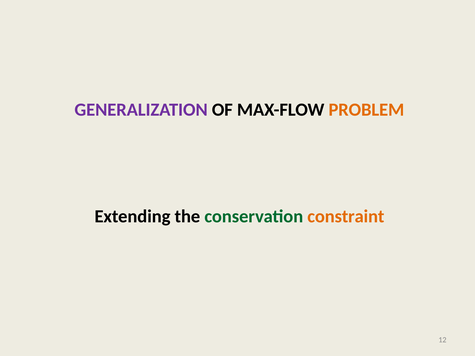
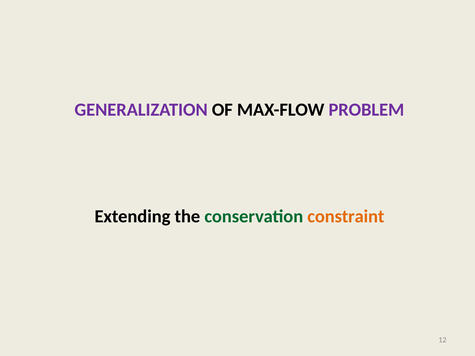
PROBLEM colour: orange -> purple (366, 110)
